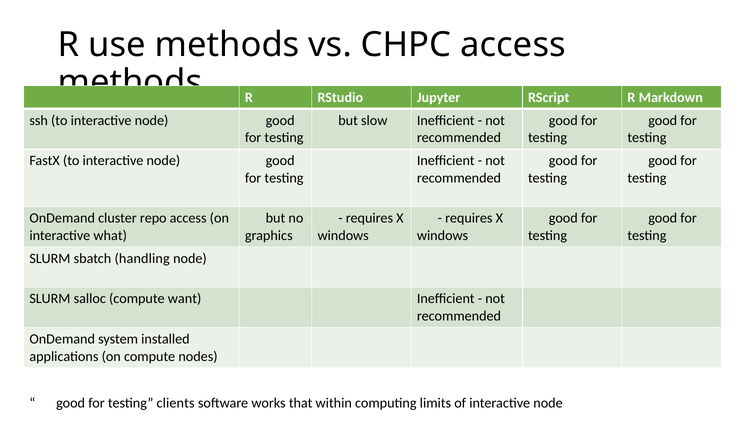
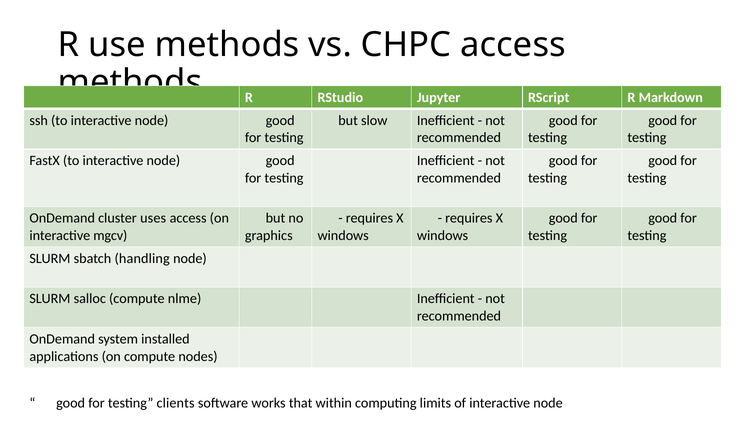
repo: repo -> uses (153, 218)
what: what -> mgcv (110, 236)
want: want -> nlme (185, 299)
